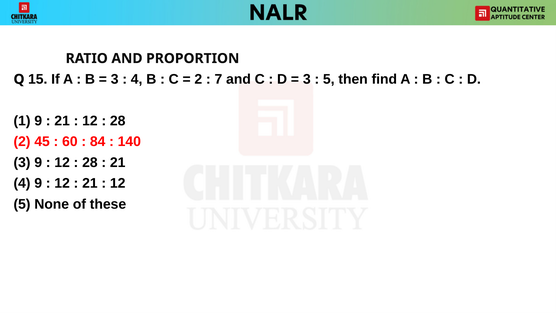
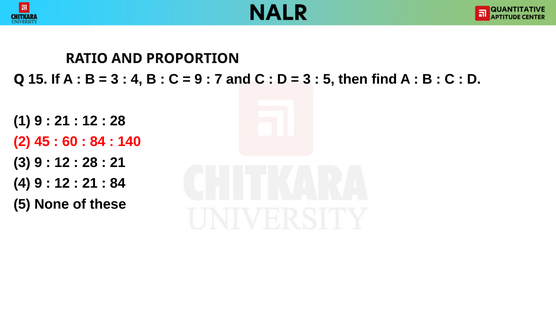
2: 2 -> 9 (198, 79)
12: 12 -> 84 (118, 183)
